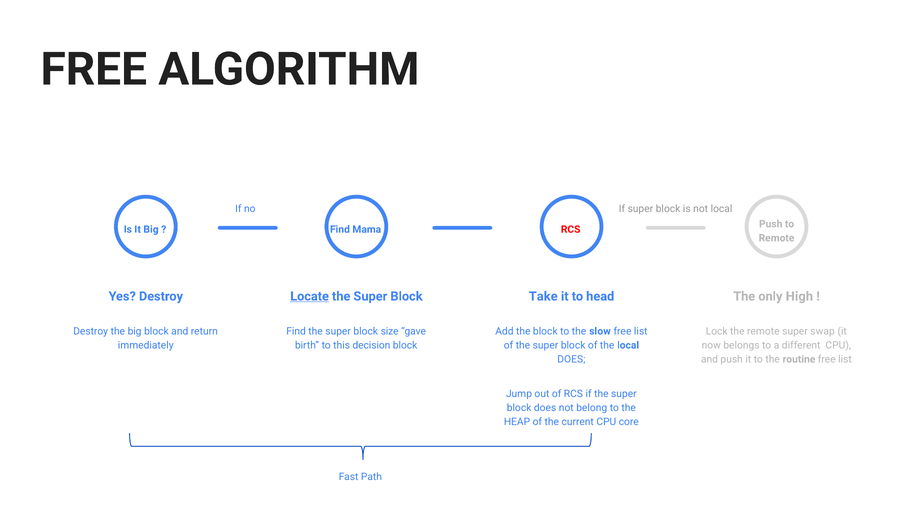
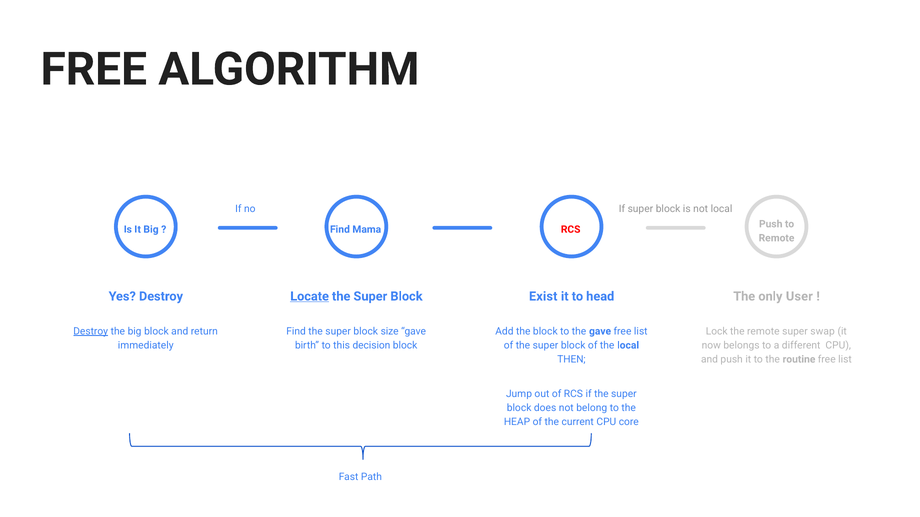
Take: Take -> Exist (543, 297)
High: High -> User (799, 297)
Destroy underline: none -> present (91, 331)
the slow: slow -> gave (600, 331)
DOES: DOES -> THEN (571, 360)
